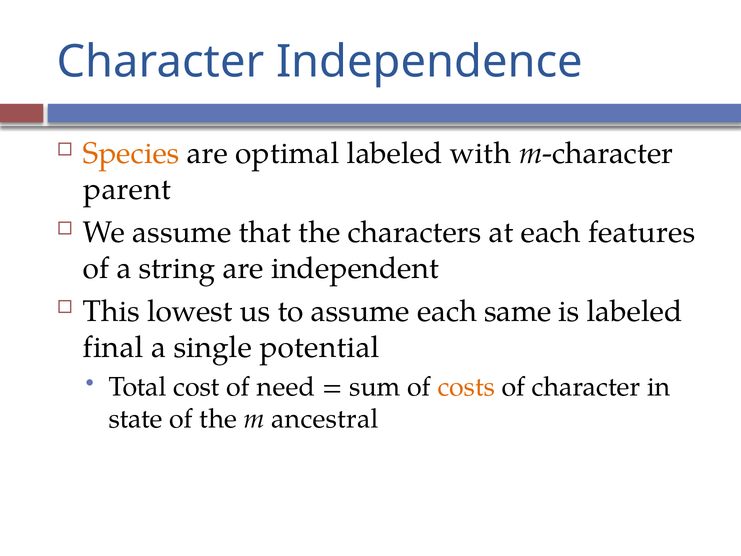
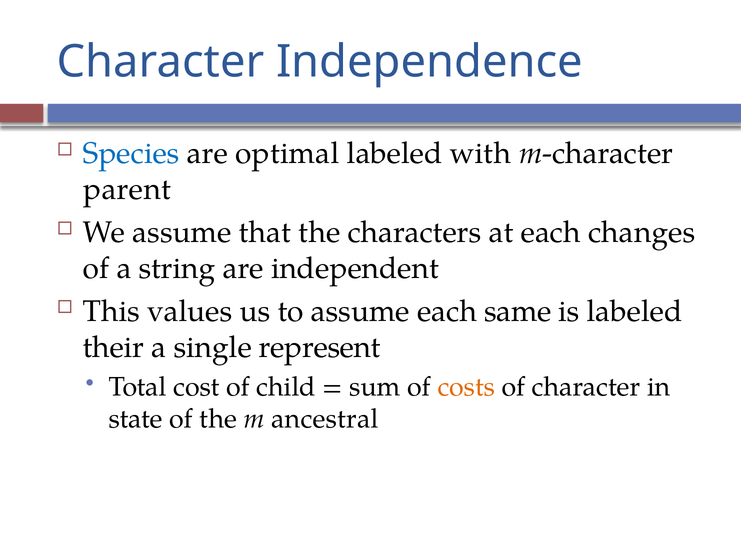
Species colour: orange -> blue (131, 153)
features: features -> changes (642, 232)
lowest: lowest -> values (190, 311)
final: final -> their (113, 347)
potential: potential -> represent (320, 347)
need: need -> child (286, 386)
